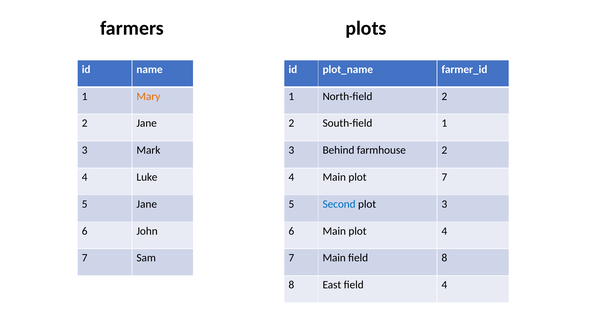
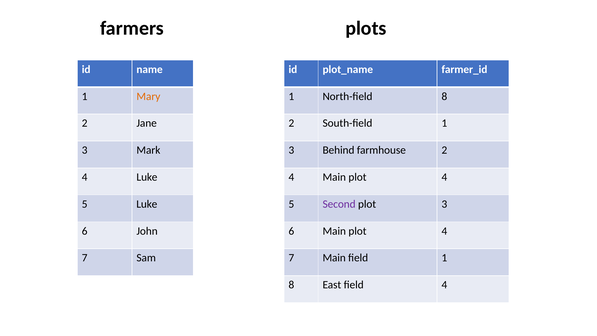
North-field 2: 2 -> 8 (444, 96)
4 Main plot 7: 7 -> 4 (444, 177)
5 Jane: Jane -> Luke (147, 204)
Second colour: blue -> purple (339, 204)
field 8: 8 -> 1 (444, 258)
